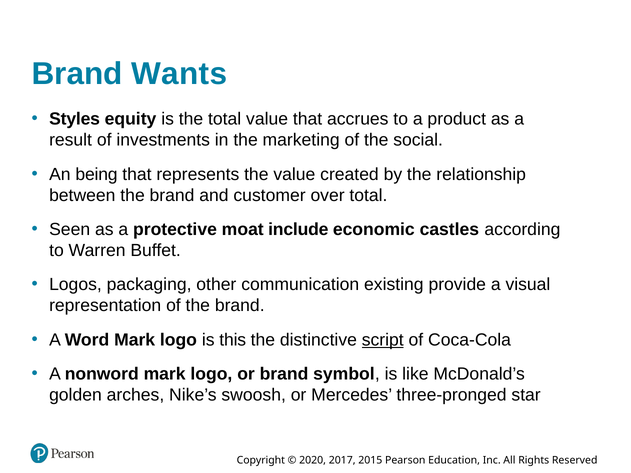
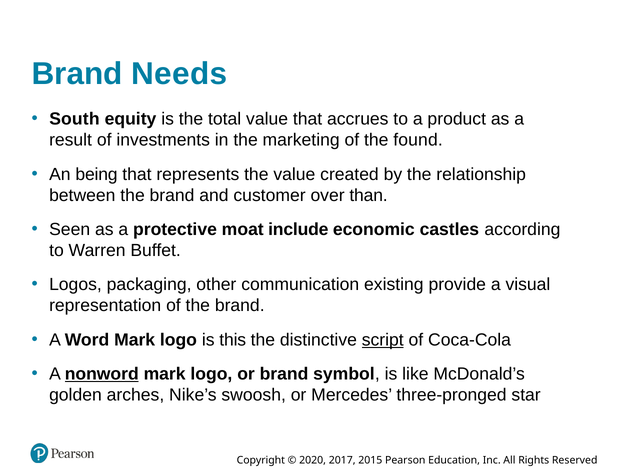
Wants: Wants -> Needs (179, 74)
Styles: Styles -> South (74, 119)
social: social -> found (418, 140)
over total: total -> than (369, 195)
nonword underline: none -> present (102, 374)
